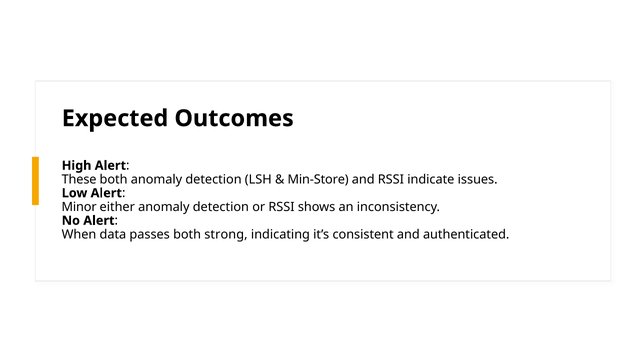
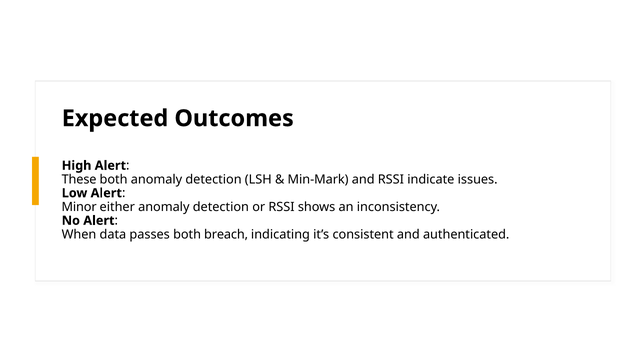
Min-Store: Min-Store -> Min-Mark (318, 179)
strong: strong -> breach (226, 234)
